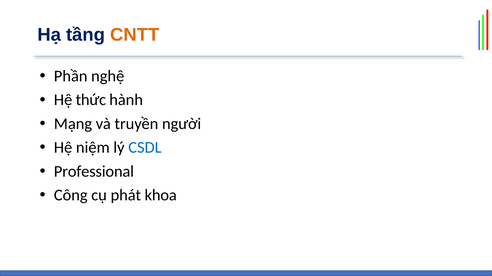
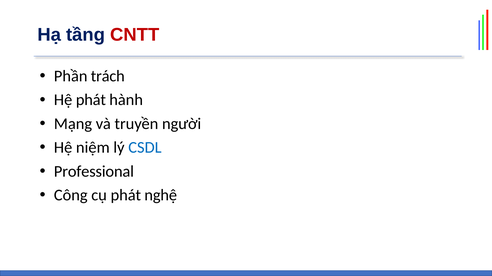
CNTT colour: orange -> red (135, 35)
nghệ: nghệ -> trách (108, 76)
Hệ thức: thức -> phát (91, 100)
khoa: khoa -> nghệ (161, 196)
